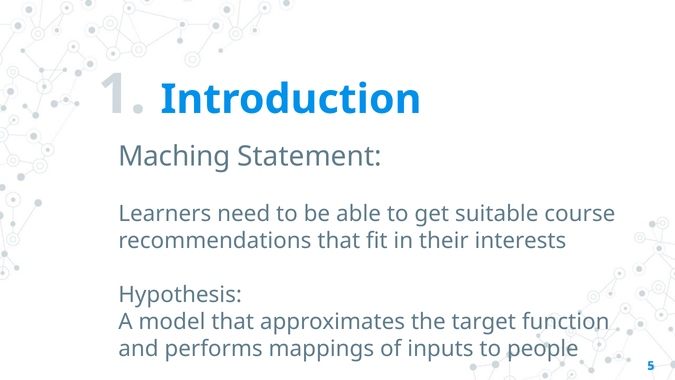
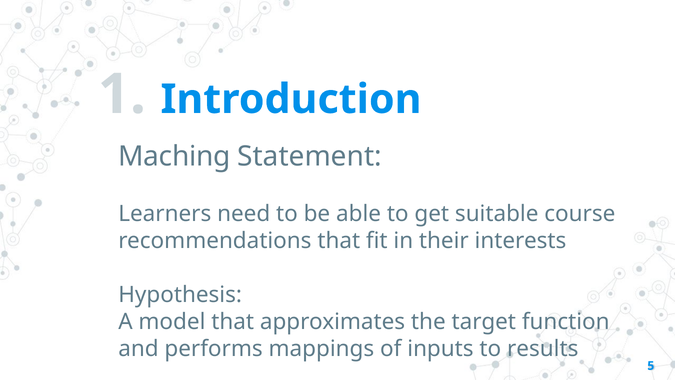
people: people -> results (543, 348)
